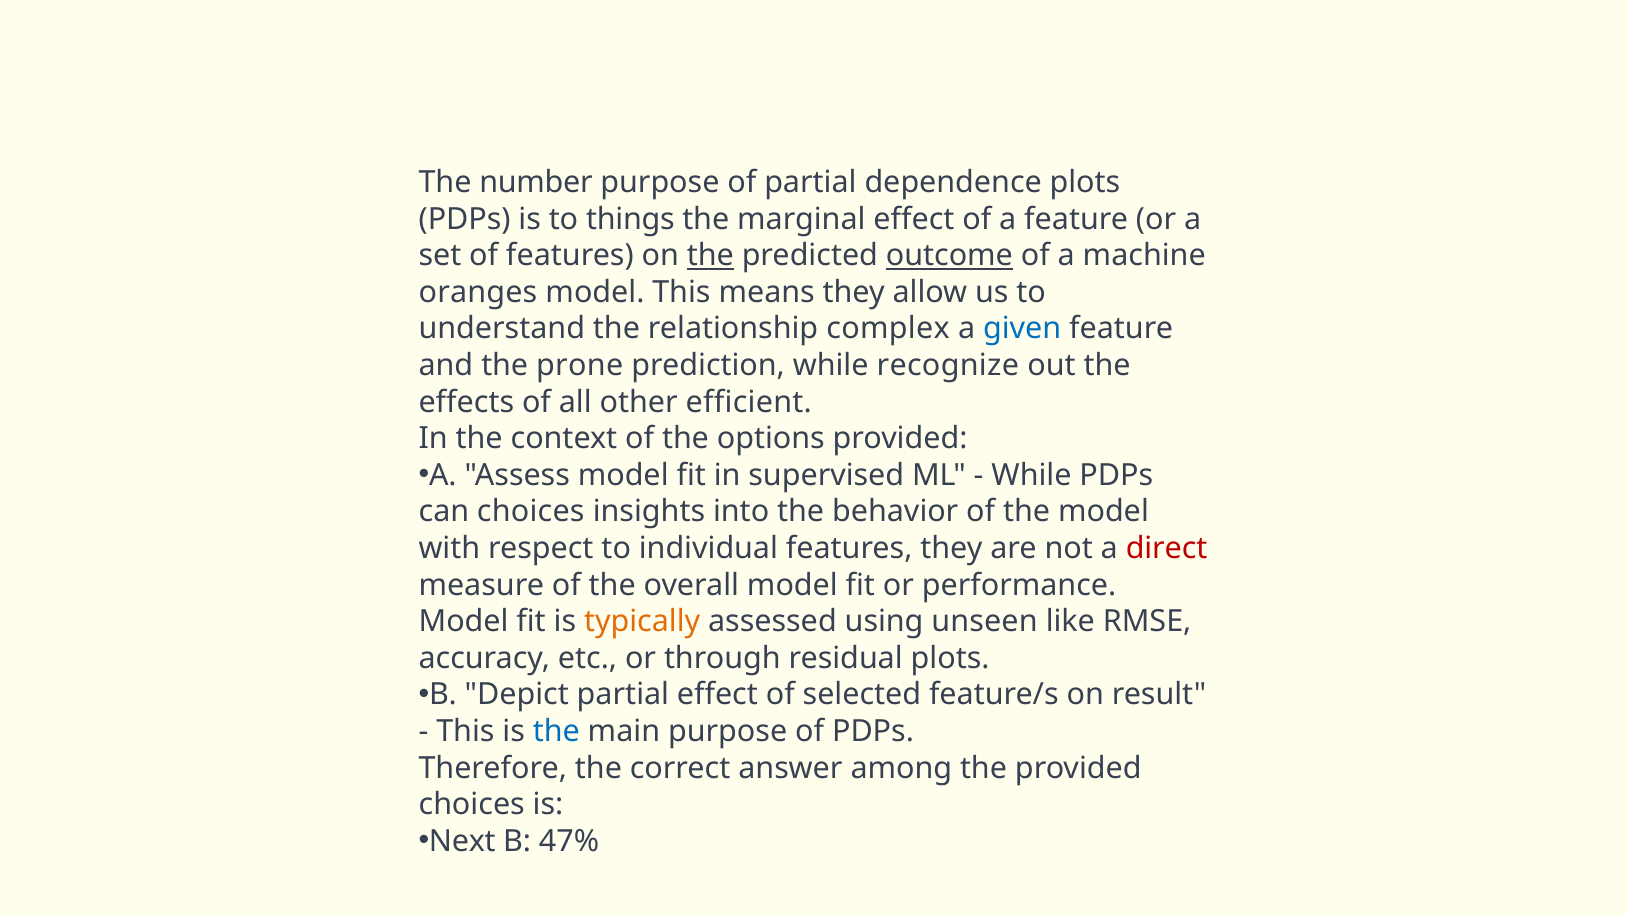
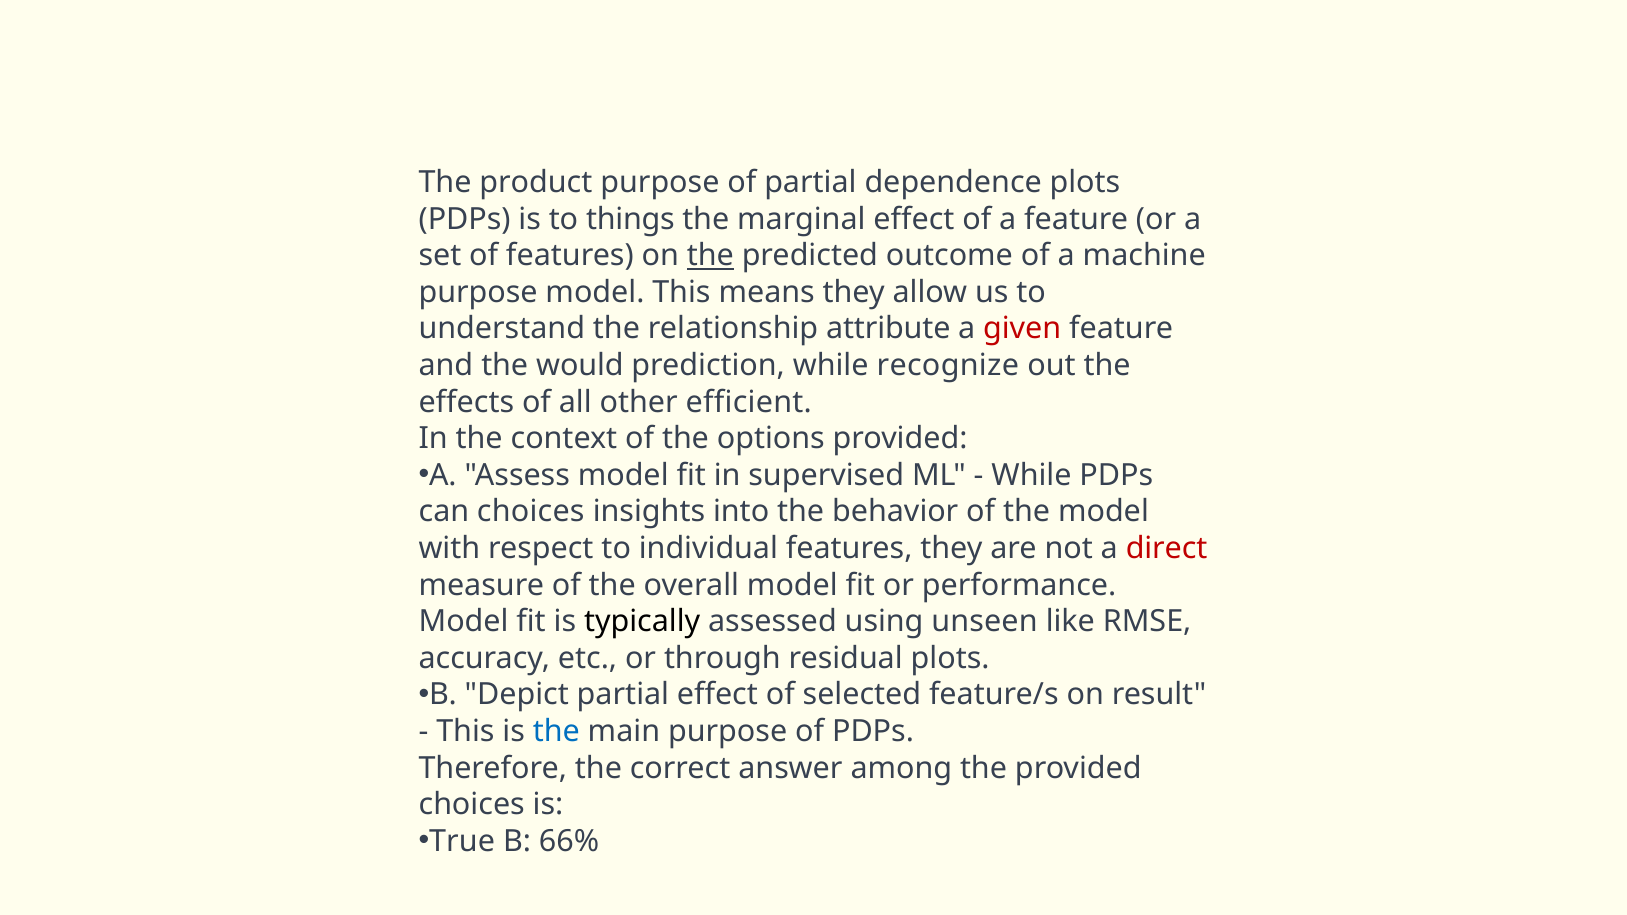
number: number -> product (536, 182)
outcome underline: present -> none (949, 256)
oranges: oranges -> purpose (478, 292)
complex: complex -> attribute (888, 329)
given colour: blue -> red (1022, 329)
prone: prone -> would (580, 365)
typically colour: orange -> black (642, 622)
Next: Next -> True (462, 841)
47%: 47% -> 66% (569, 841)
